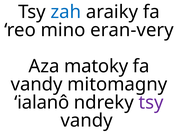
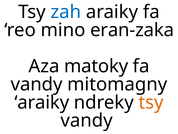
eran-very: eran-very -> eran-zaka (132, 30)
ialanô: ialanô -> araiky (42, 102)
tsy colour: purple -> orange (151, 102)
